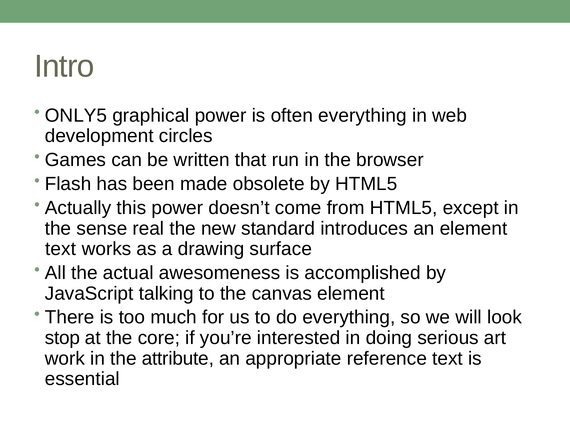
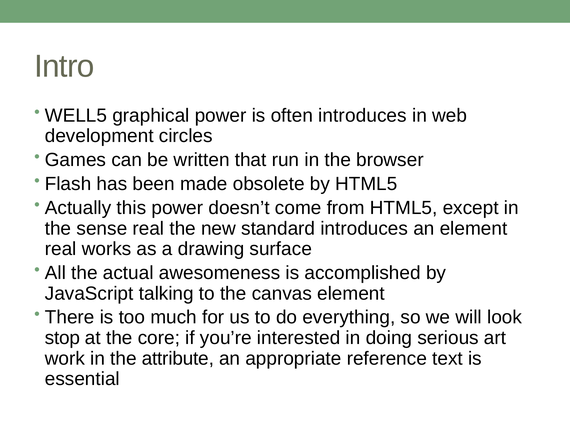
ONLY5: ONLY5 -> WELL5 (76, 115)
often everything: everything -> introduces (363, 115)
text: text -> real (61, 249)
